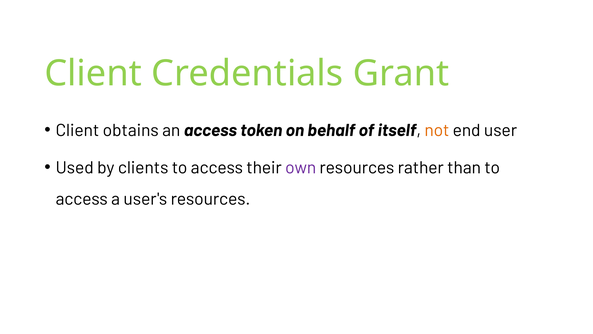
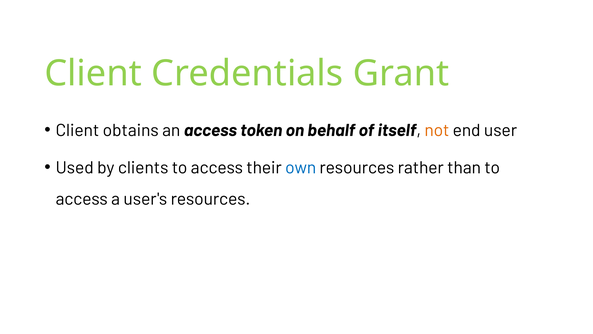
own colour: purple -> blue (301, 168)
